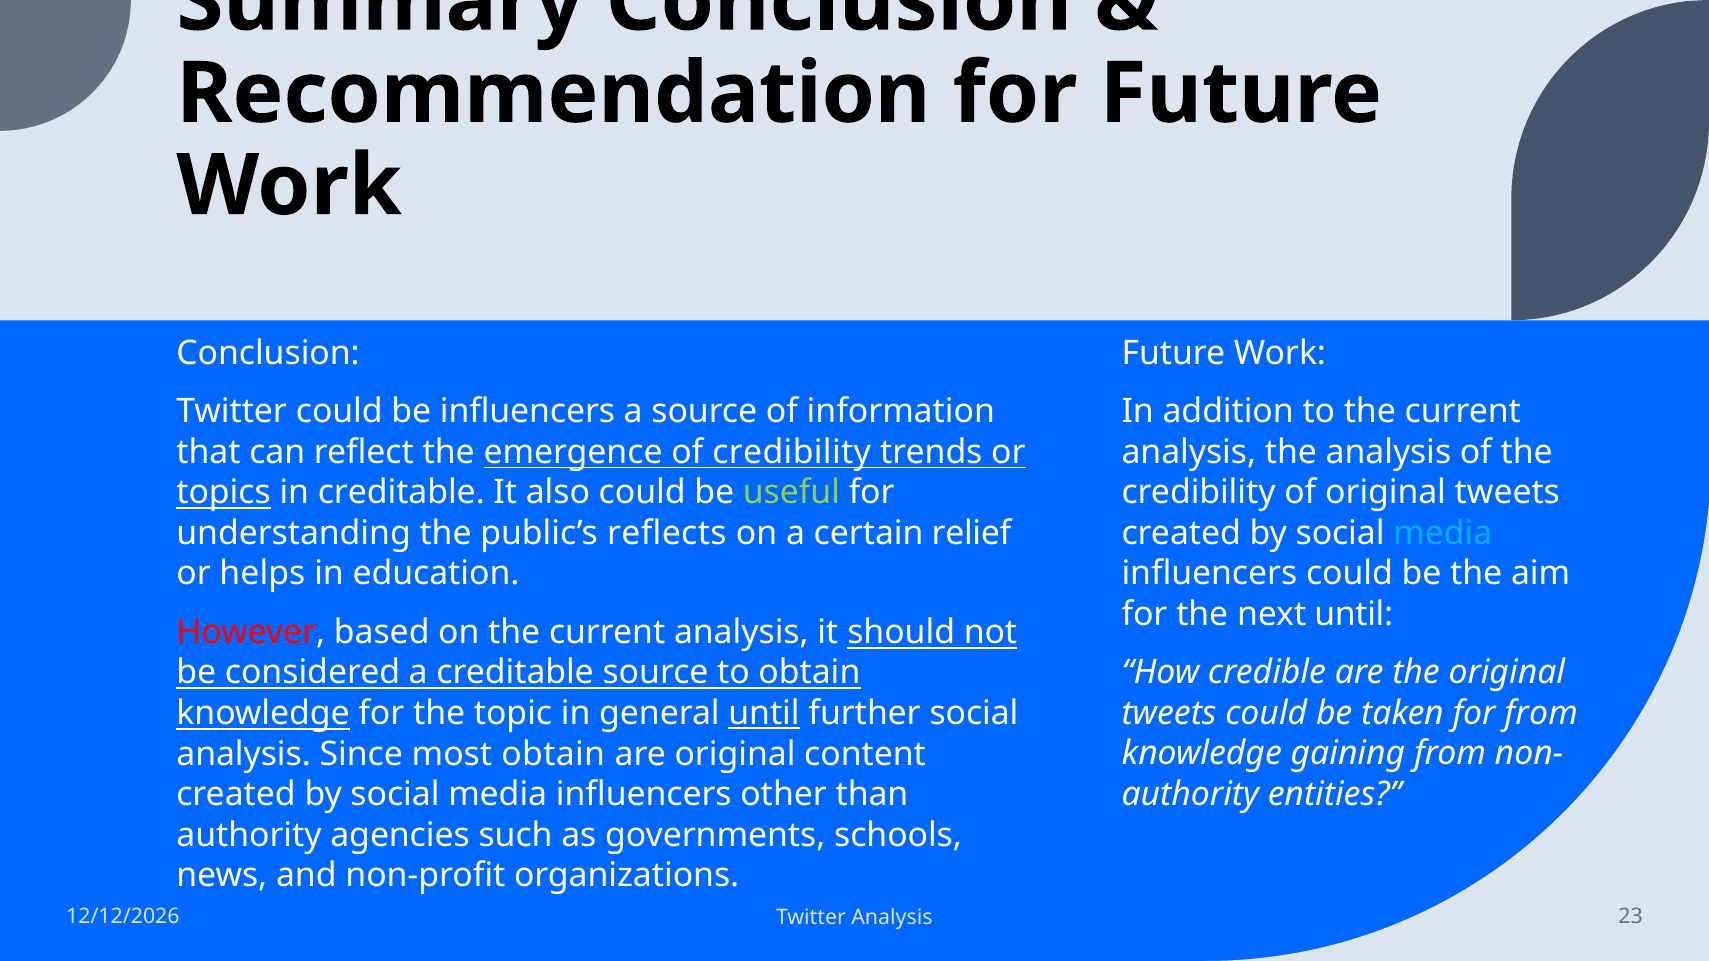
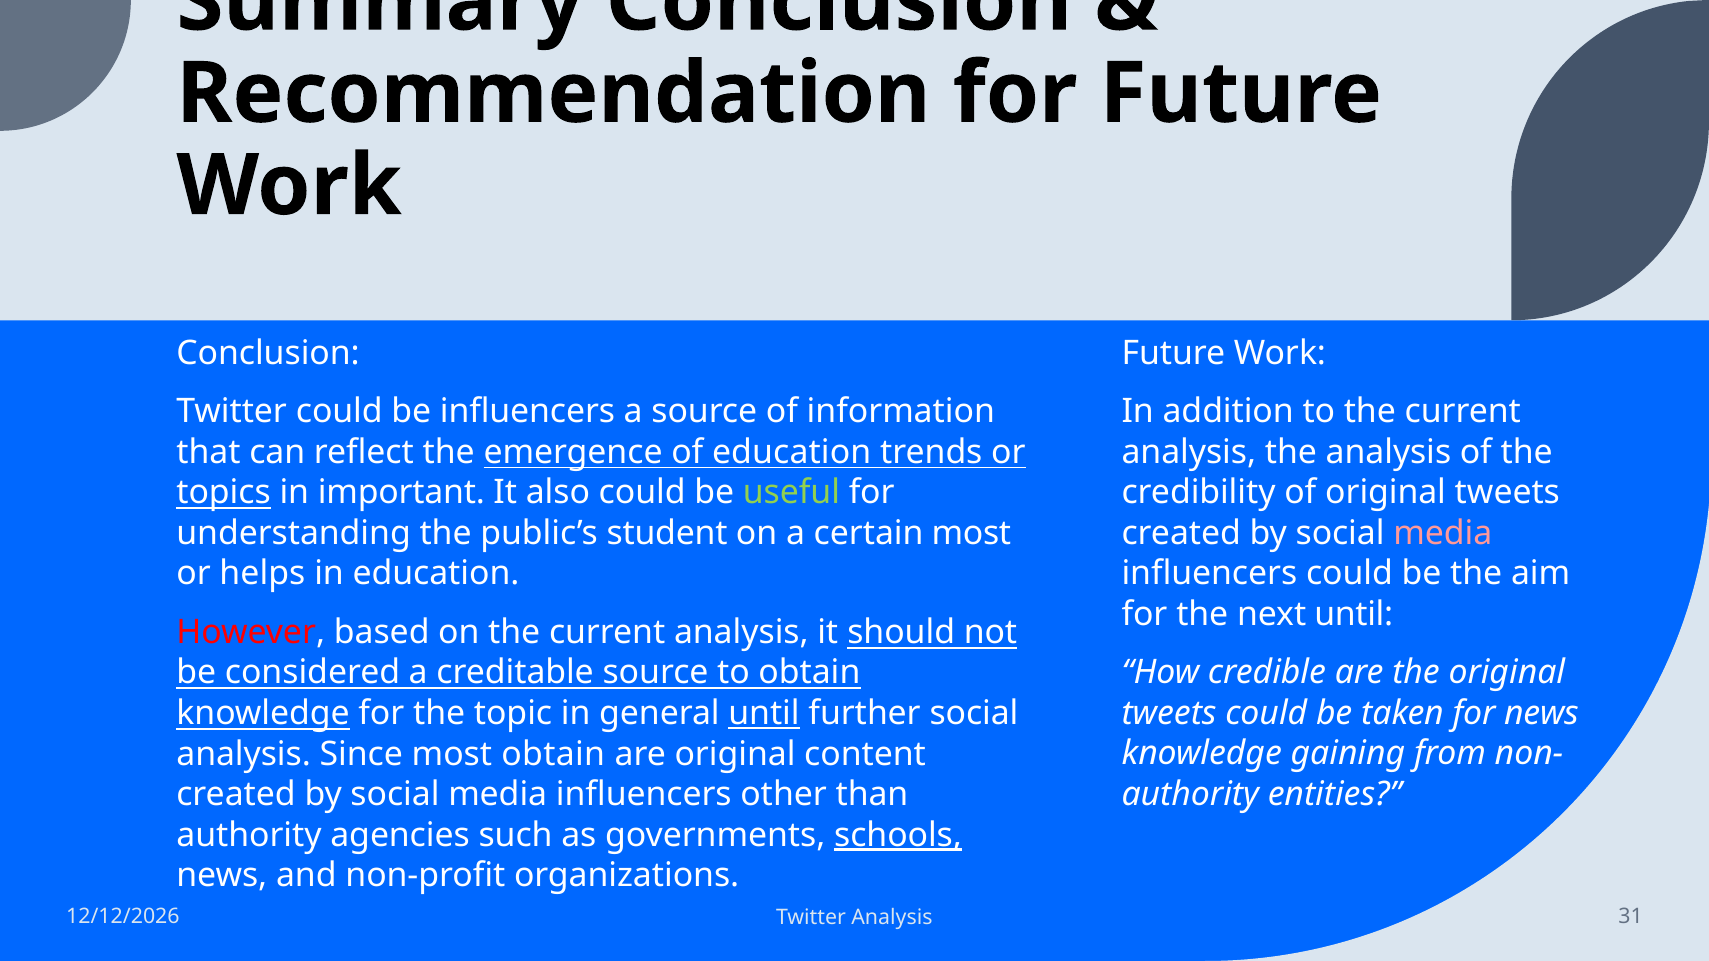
of credibility: credibility -> education (792, 452)
in creditable: creditable -> important (401, 493)
reflects: reflects -> student (667, 533)
certain relief: relief -> most (971, 533)
media colour: light blue -> pink (1443, 533)
for from: from -> news (1541, 713)
schools underline: none -> present (898, 835)
23: 23 -> 31 (1631, 916)
